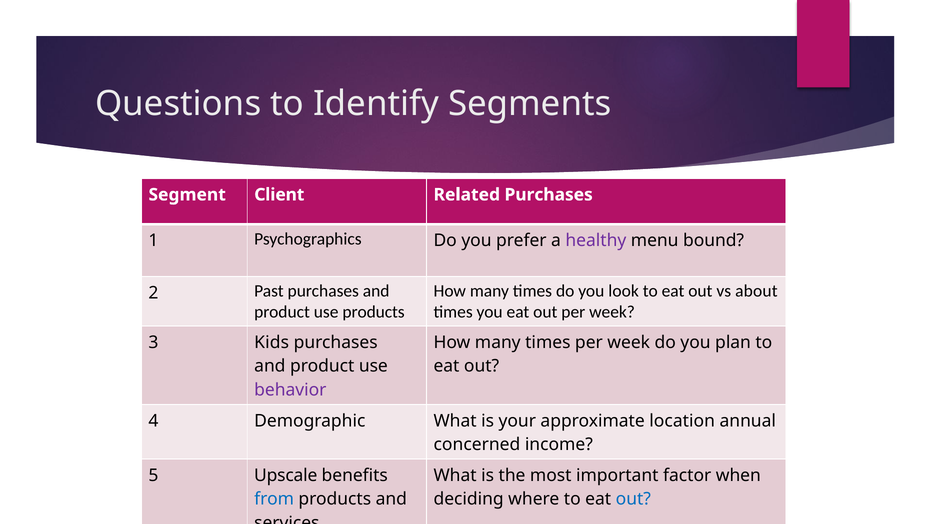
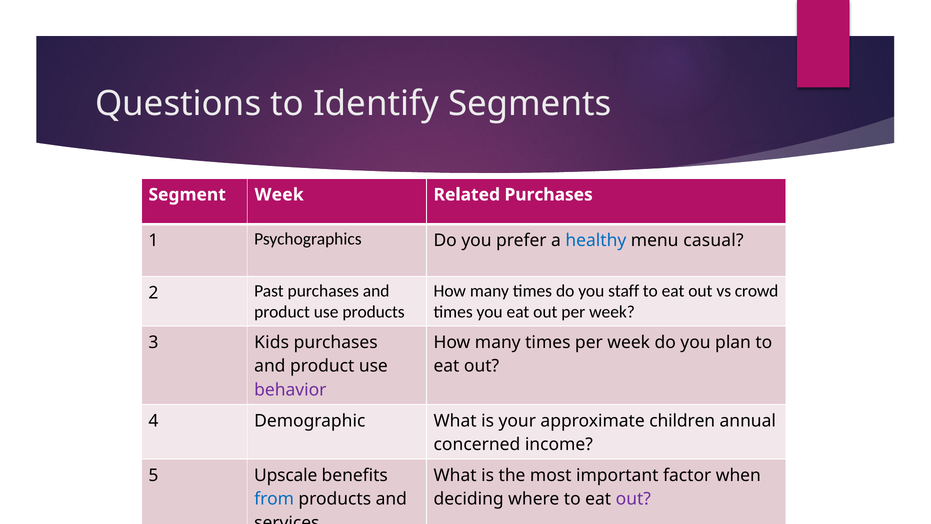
Segment Client: Client -> Week (279, 195)
healthy colour: purple -> blue (596, 241)
bound: bound -> casual (713, 241)
look: look -> staff (624, 291)
about: about -> crowd (757, 291)
location: location -> children (682, 421)
out colour: blue -> purple (633, 499)
